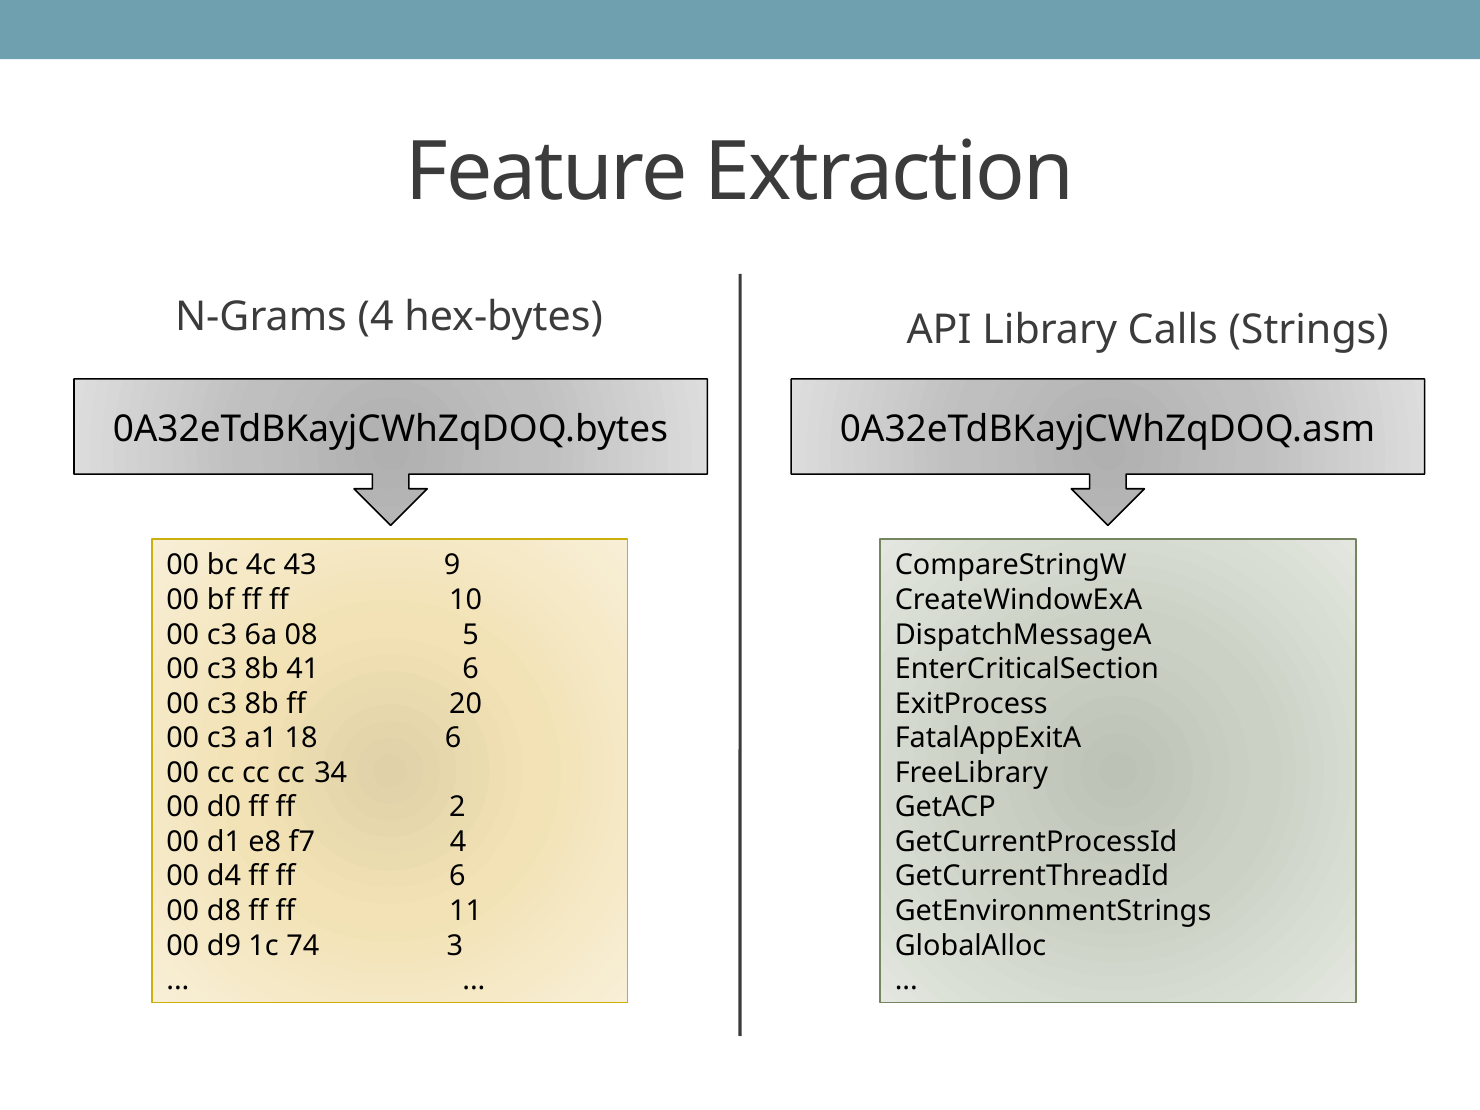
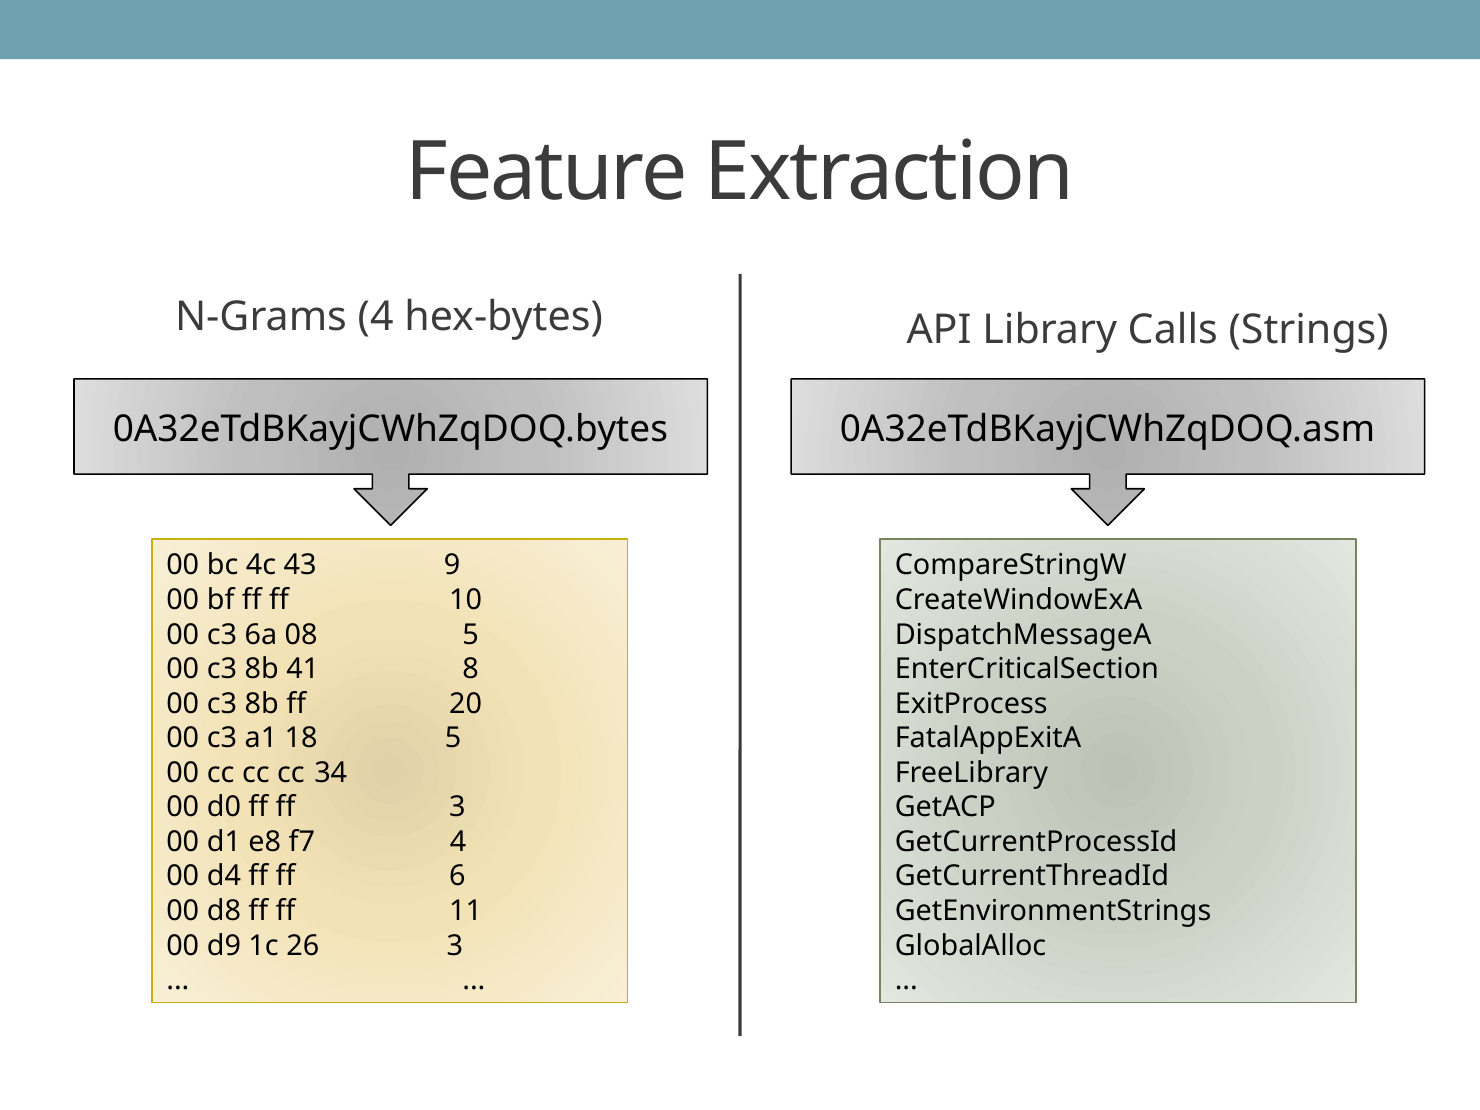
41 6: 6 -> 8 (471, 669)
18 6: 6 -> 5 (453, 738)
ff 2: 2 -> 3 (457, 807)
74: 74 -> 26 (303, 946)
